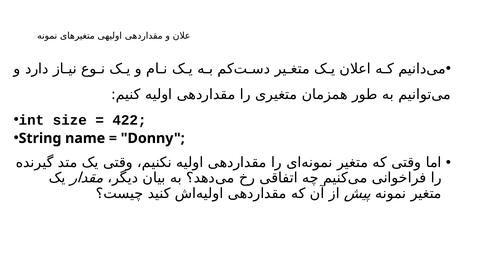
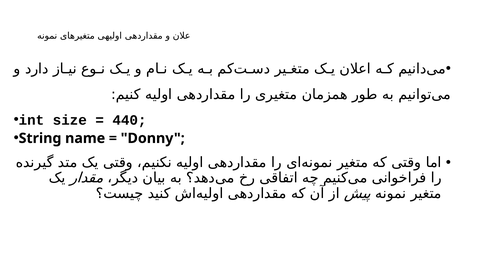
422: 422 -> 440 (129, 120)
